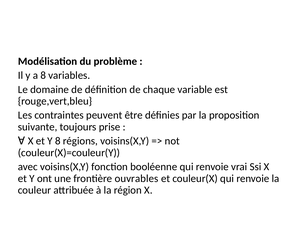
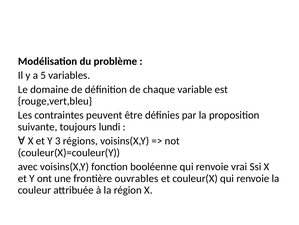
a 8: 8 -> 5 (43, 75)
prise: prise -> lundi (110, 126)
Y 8: 8 -> 3 (58, 141)
